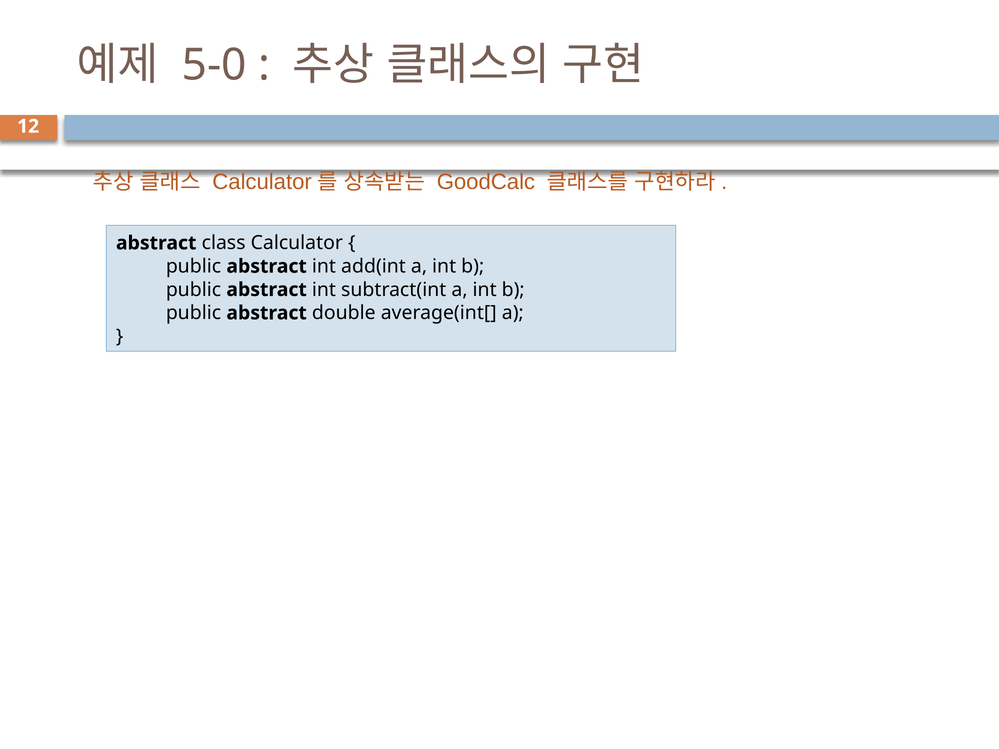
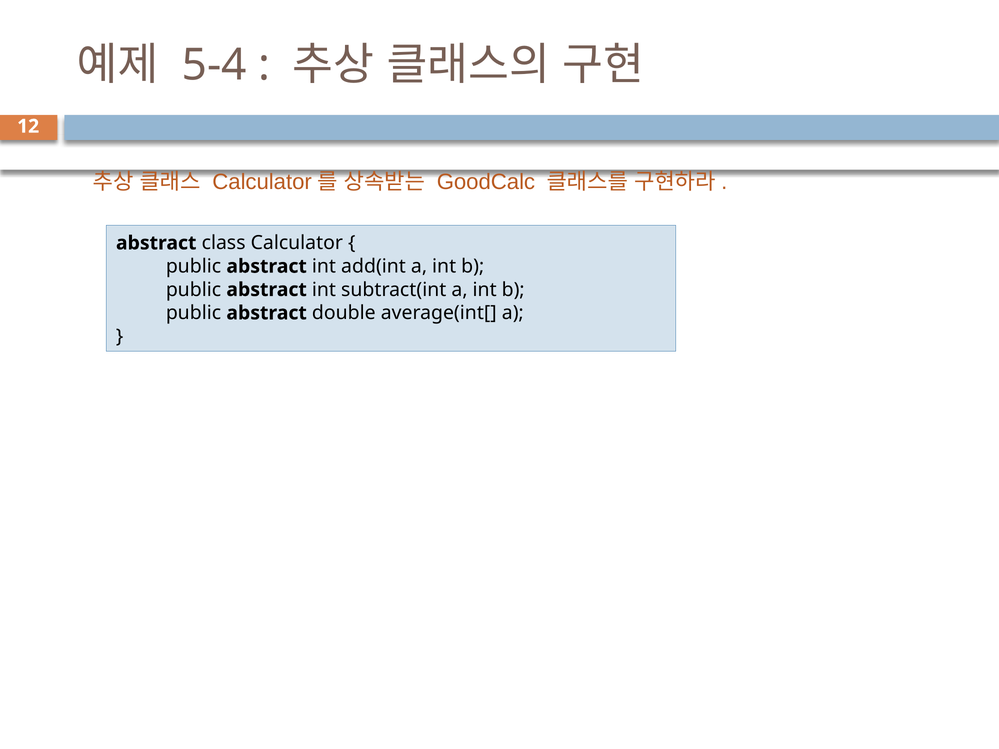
5-0: 5-0 -> 5-4 (214, 65)
